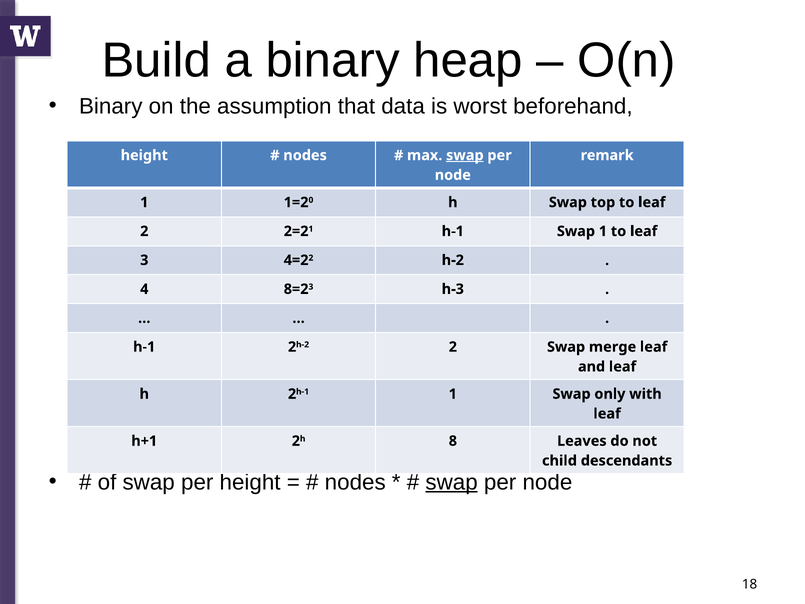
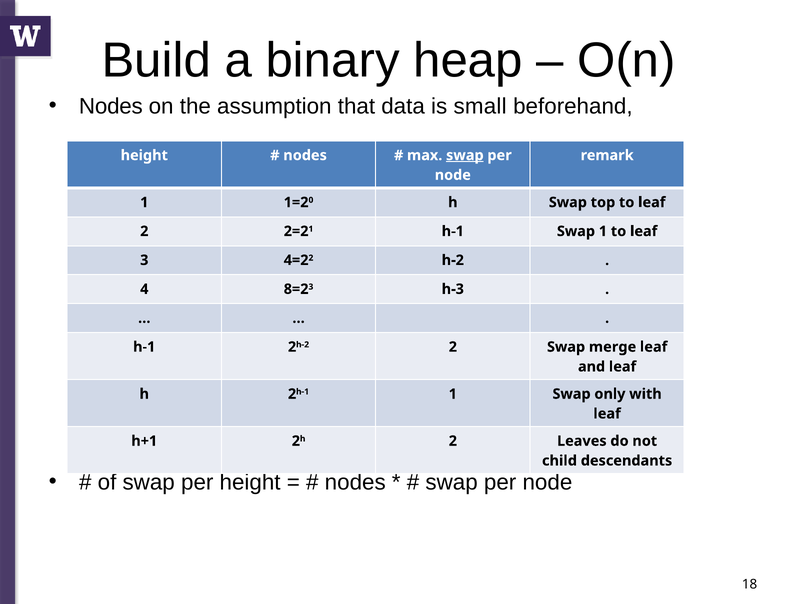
Binary: Binary -> Nodes (111, 106)
worst: worst -> small (480, 106)
2h 8: 8 -> 2 (453, 441)
swap underline: present -> none (452, 482)
